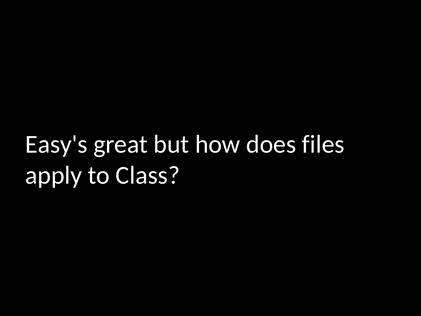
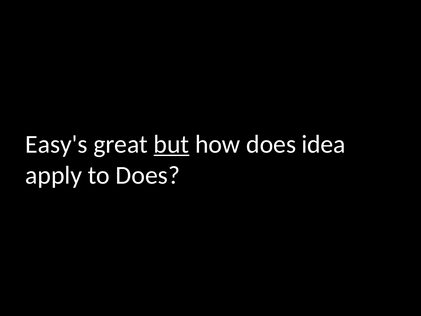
but underline: none -> present (171, 144)
files: files -> idea (323, 144)
to Class: Class -> Does (148, 175)
